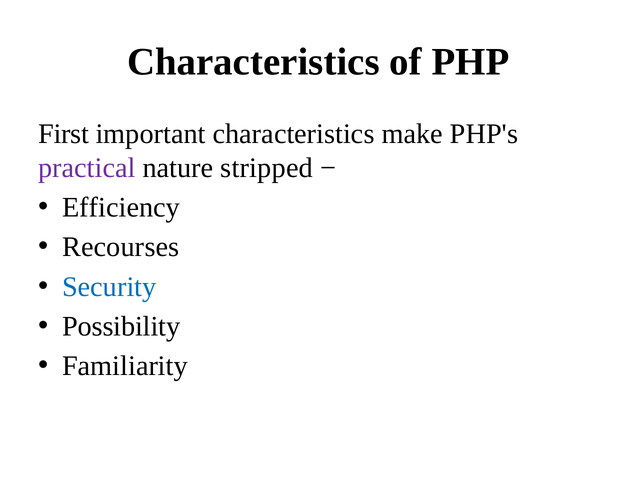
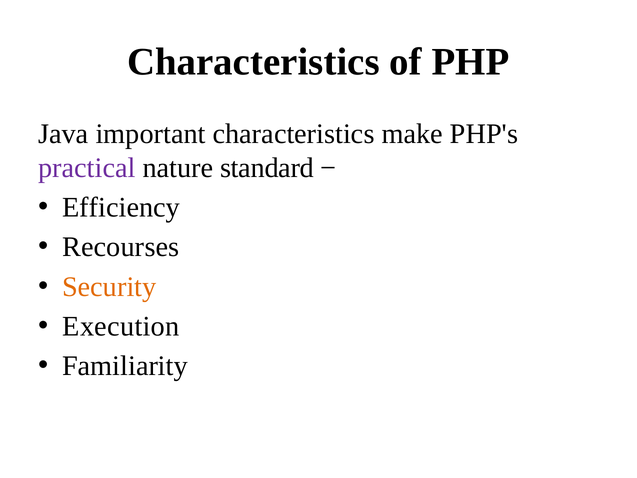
First: First -> Java (63, 134)
stripped: stripped -> standard (267, 168)
Security colour: blue -> orange (109, 287)
Possibility: Possibility -> Execution (121, 326)
